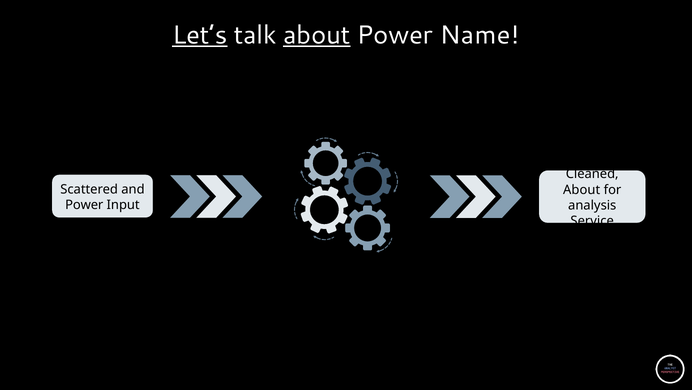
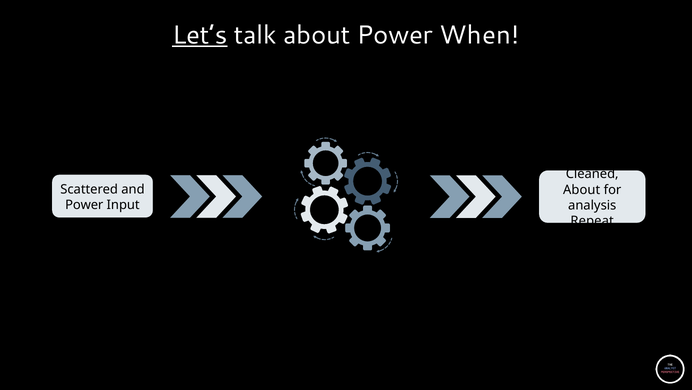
about underline: present -> none (317, 35)
Name: Name -> When (479, 35)
Service: Service -> Repeat (592, 221)
